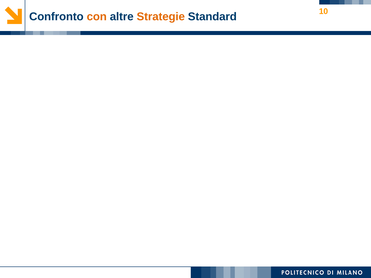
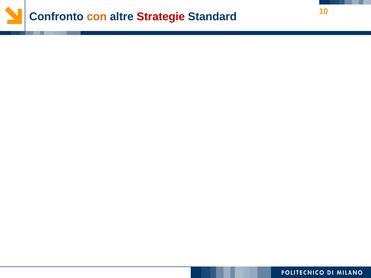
Strategie colour: orange -> red (161, 17)
